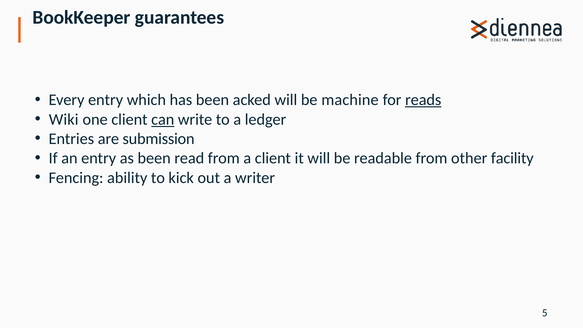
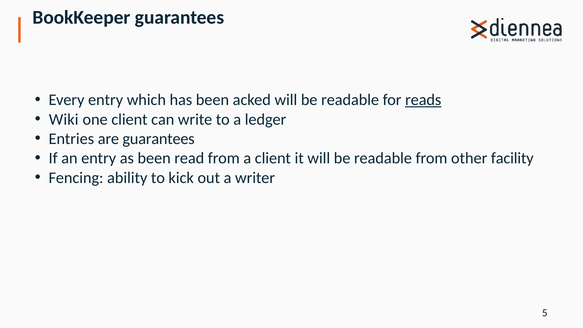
acked will be machine: machine -> readable (350, 100)
can underline: present -> none (163, 119)
are submission: submission -> guarantees (159, 139)
